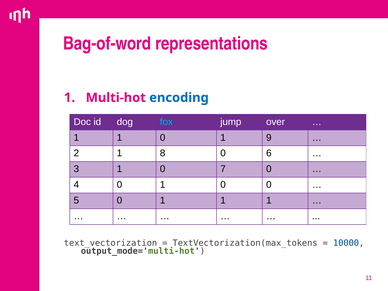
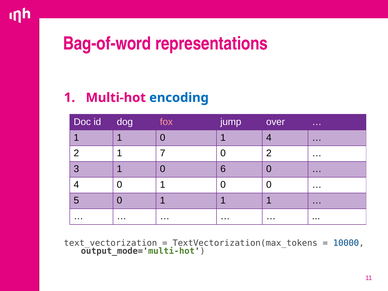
fox colour: light blue -> pink (166, 122)
1 9: 9 -> 4 (269, 138)
8: 8 -> 7 (163, 153)
0 6: 6 -> 2 (269, 153)
7: 7 -> 6 (223, 169)
